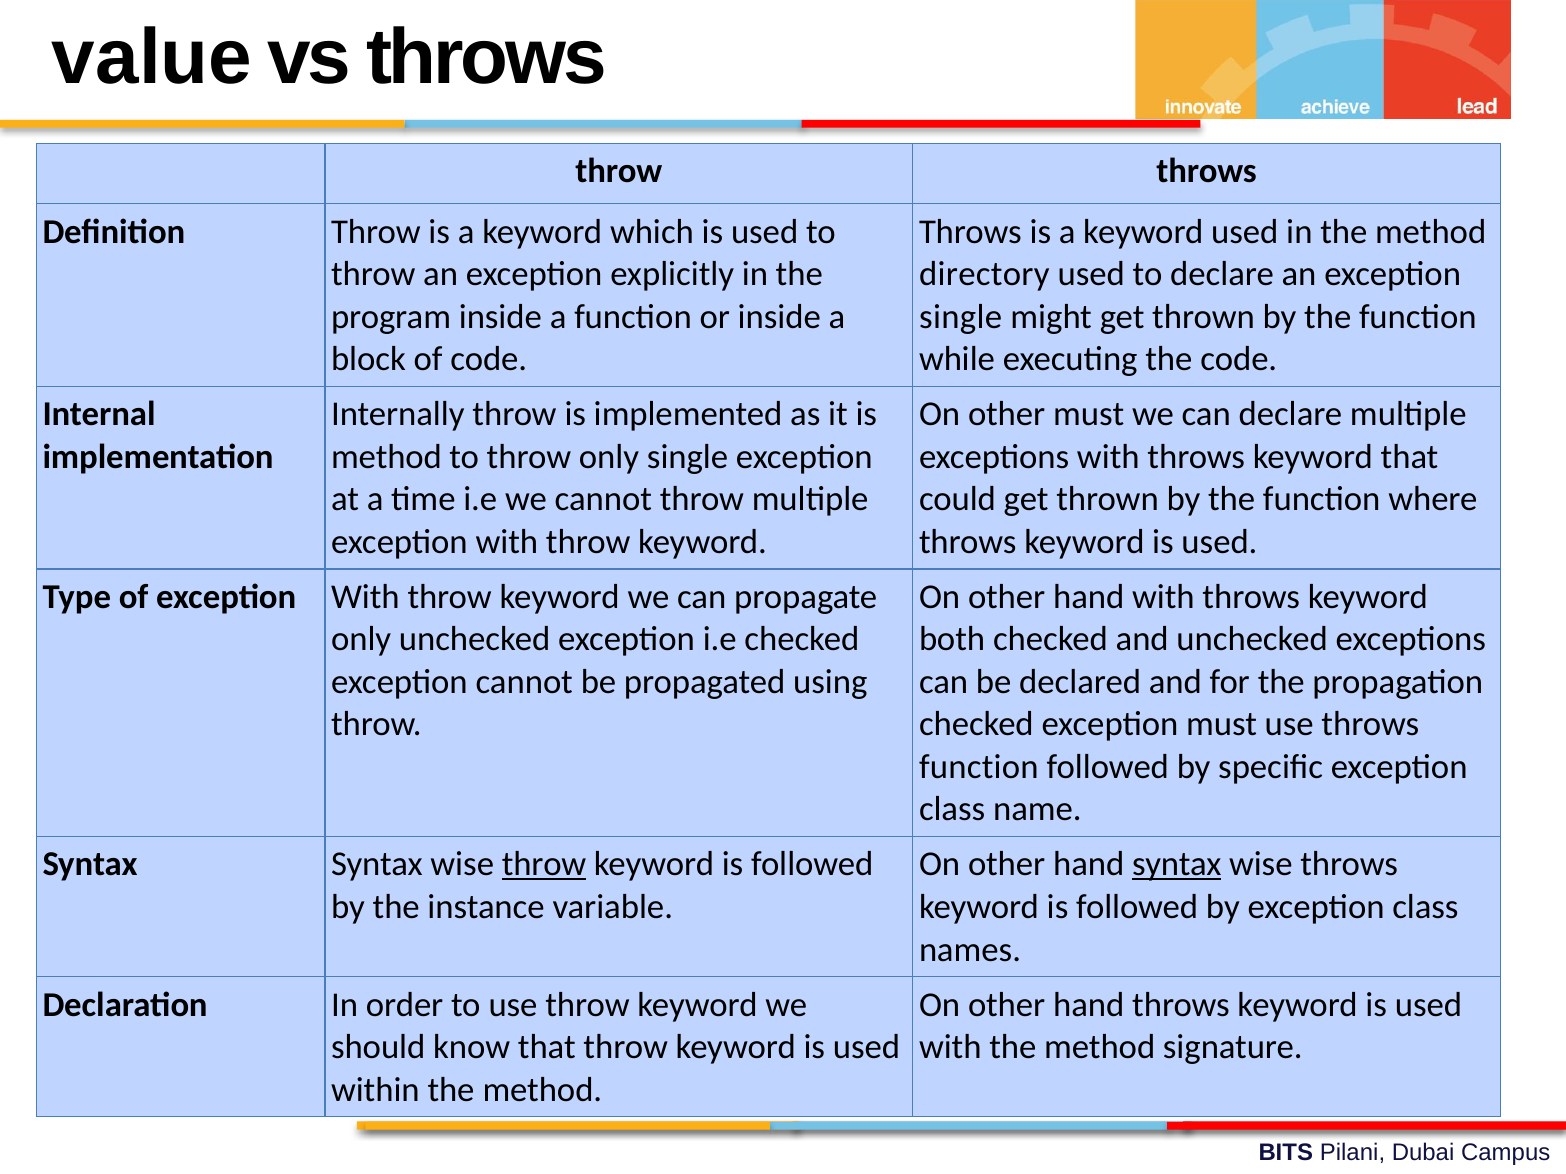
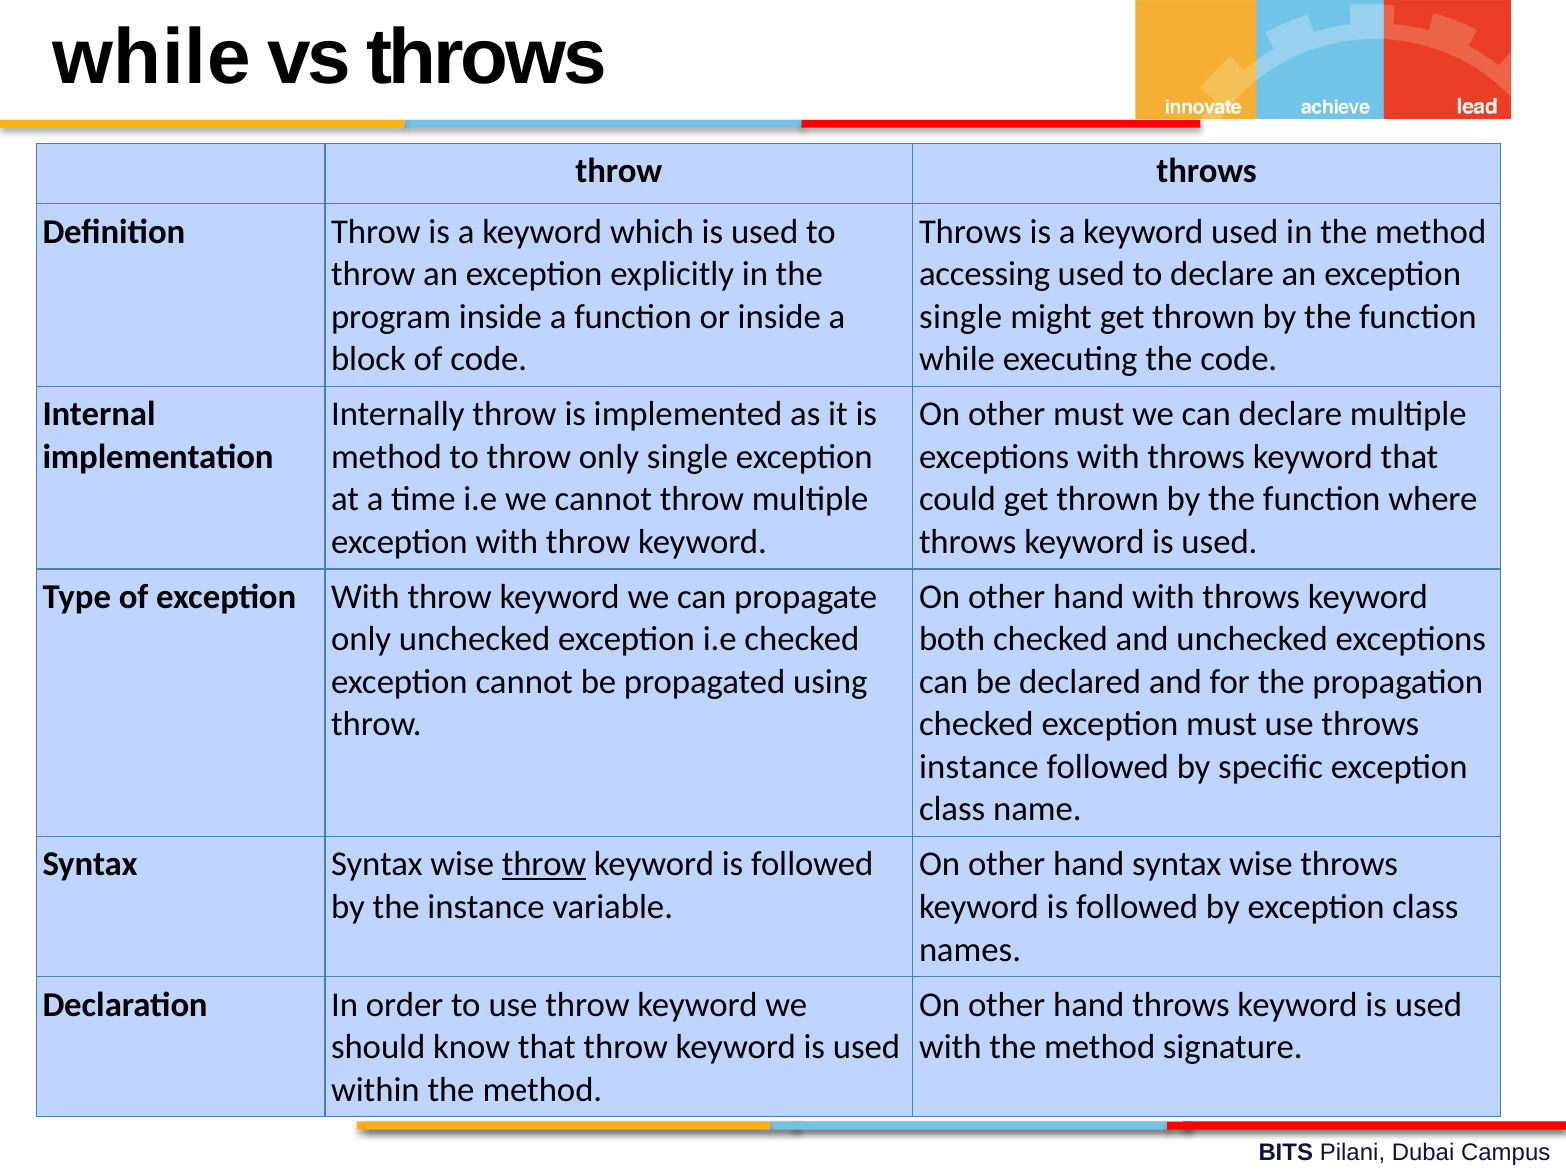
value: value -> while (152, 58)
directory: directory -> accessing (985, 274)
function: function -> instance (979, 767)
syntax underline: present -> none (1177, 865)
